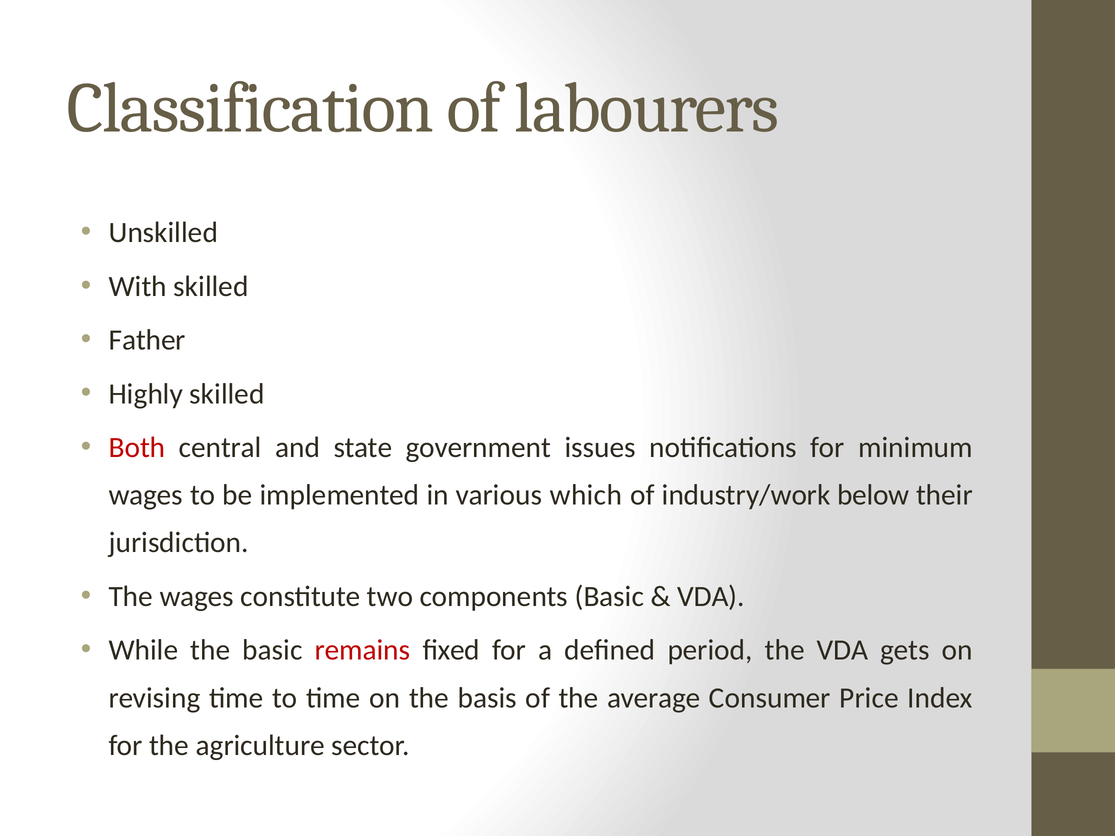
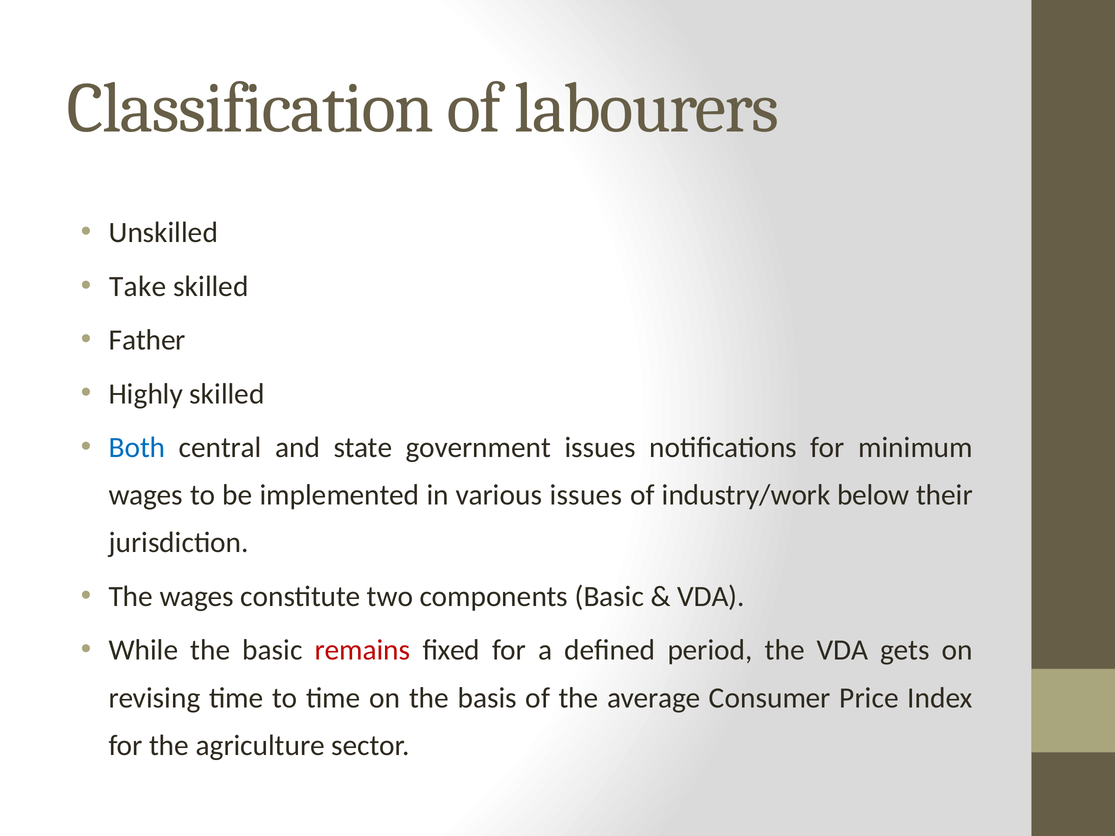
With: With -> Take (138, 286)
Both colour: red -> blue (137, 448)
various which: which -> issues (586, 495)
